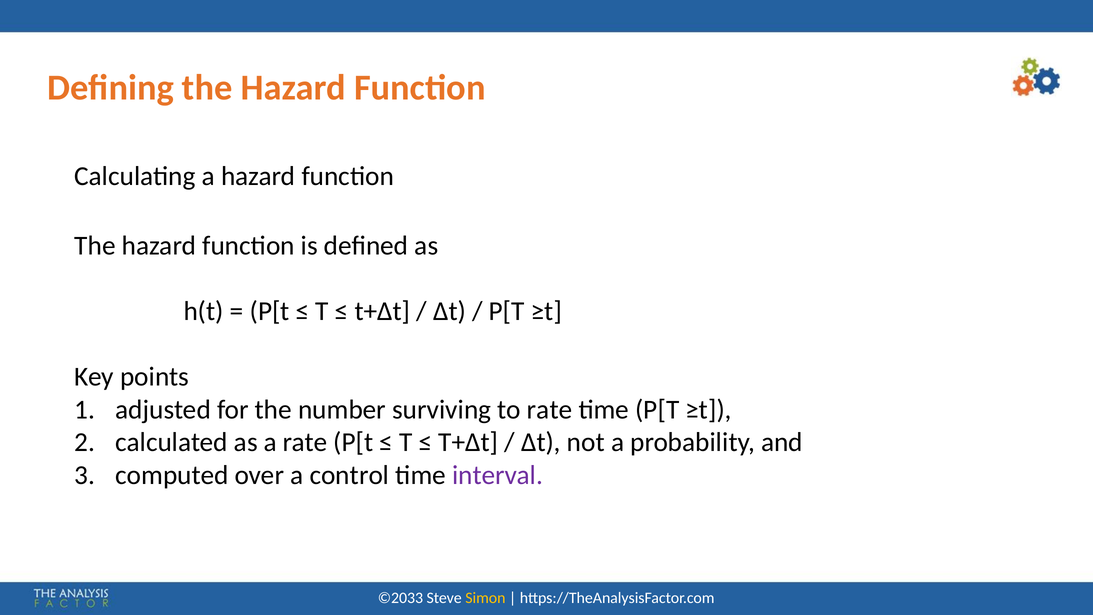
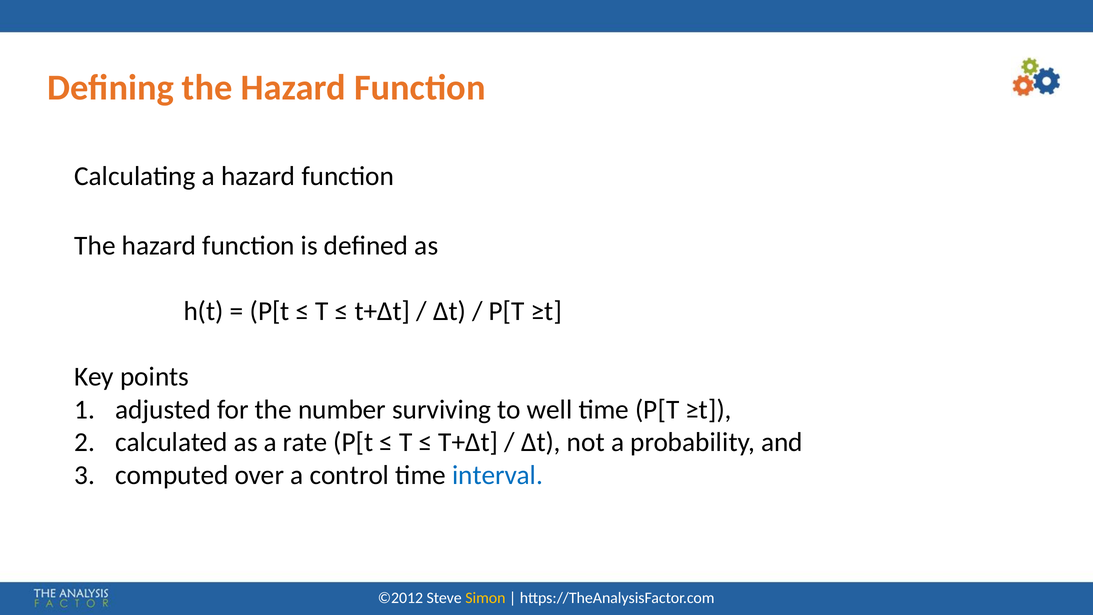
to rate: rate -> well (550, 410)
interval colour: purple -> blue (498, 475)
©2033: ©2033 -> ©2012 (400, 598)
